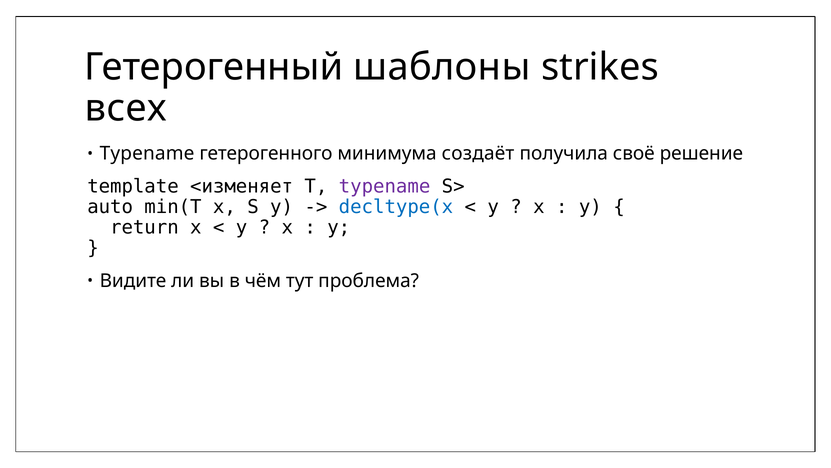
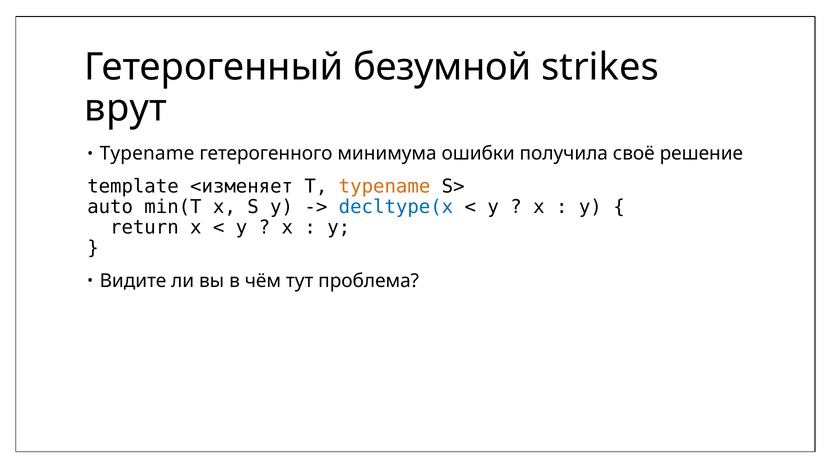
шаблоны: шаблоны -> безумной (442, 67)
всех: всех -> врут (126, 108)
создаёт: создаёт -> ошибки (478, 154)
typename colour: purple -> orange (385, 186)
